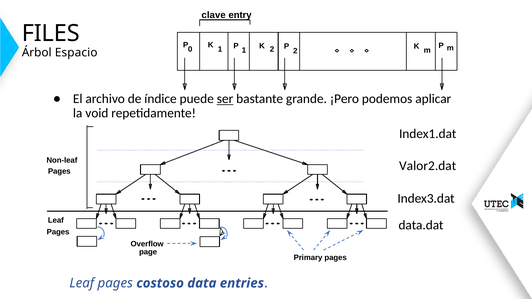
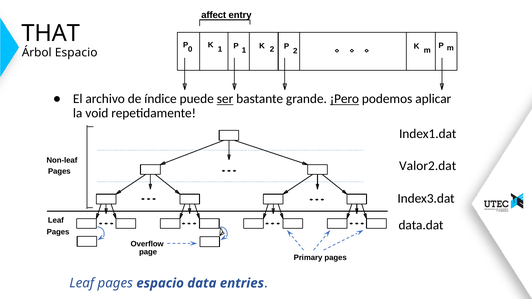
clave: clave -> affect (214, 15)
FILES: FILES -> THAT (51, 33)
¡Pero underline: none -> present (344, 99)
pages costoso: costoso -> espacio (160, 283)
